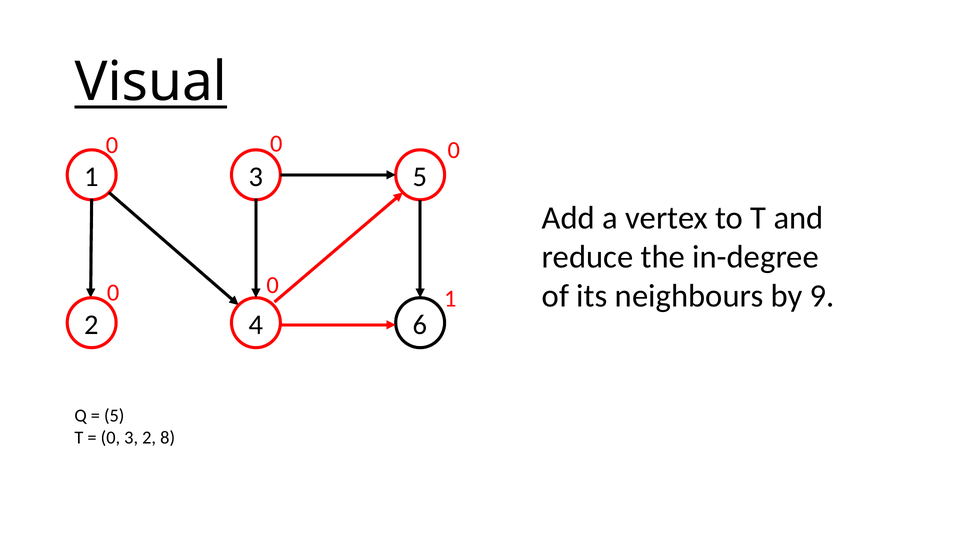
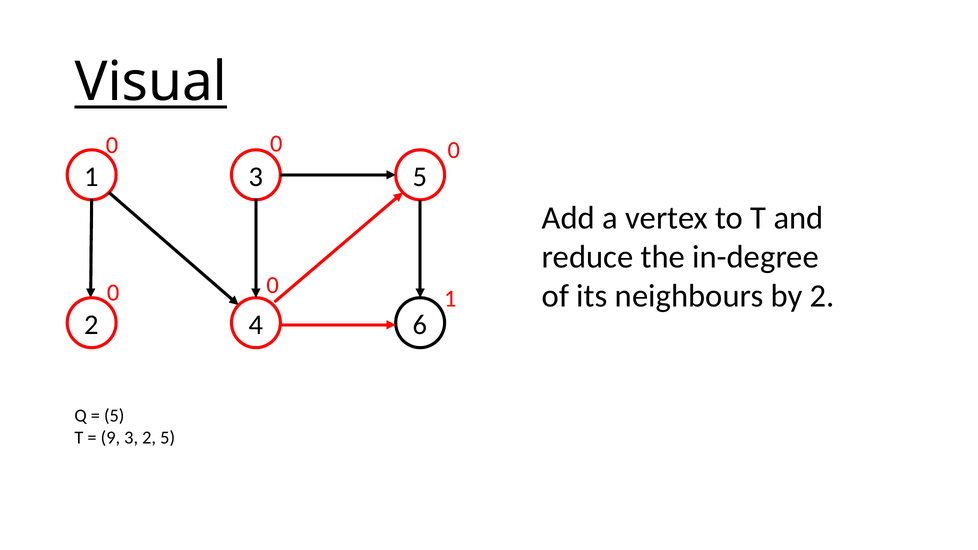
by 9: 9 -> 2 (822, 296)
0: 0 -> 9 (110, 438)
2 8: 8 -> 5 (168, 438)
